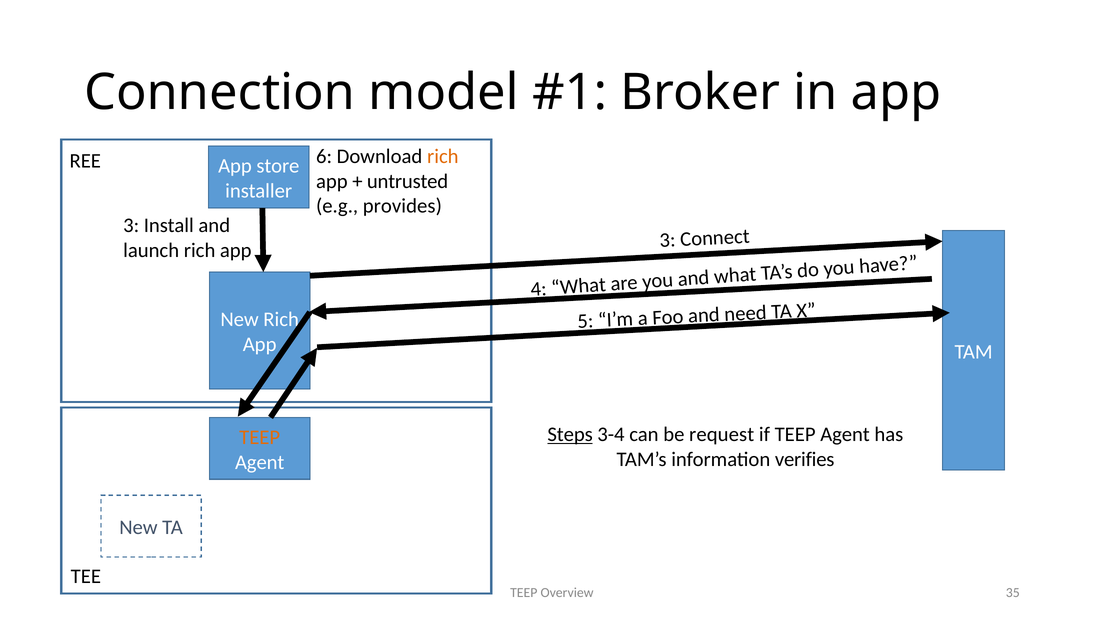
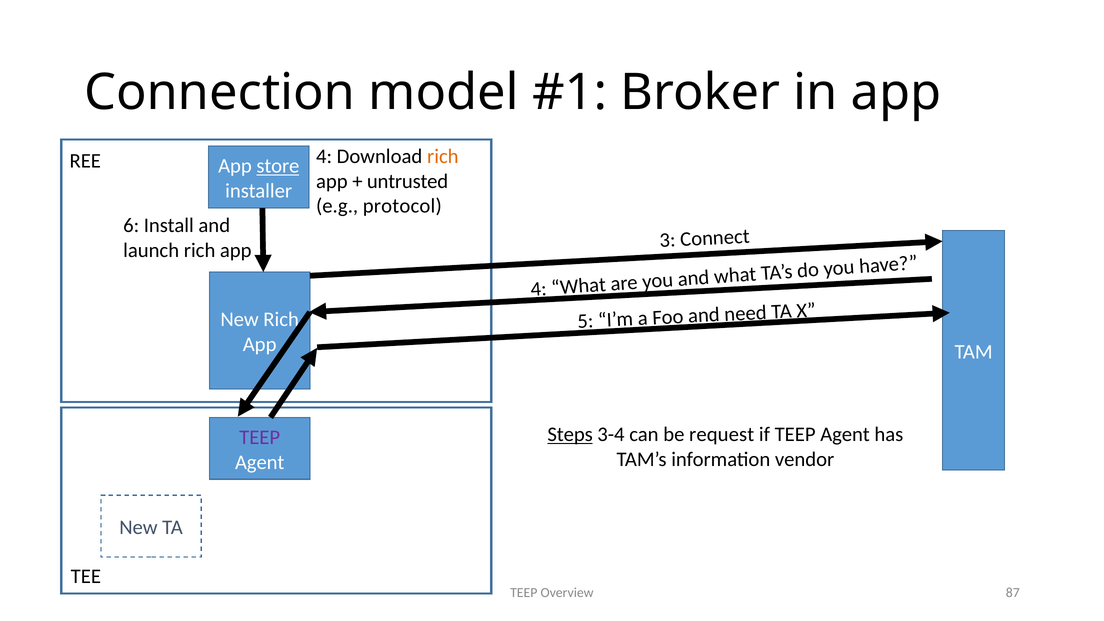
6: 6 -> 4 (324, 156)
store underline: none -> present (278, 166)
provides: provides -> protocol (402, 206)
3: 3 -> 6 (131, 226)
TEEP colour: orange -> purple (260, 437)
verifies: verifies -> vendor (805, 459)
35: 35 -> 87 (1013, 593)
